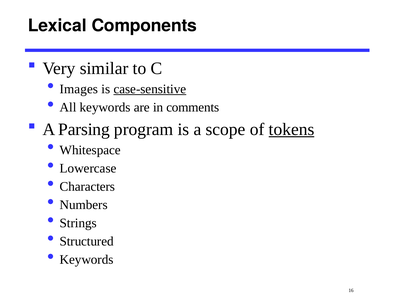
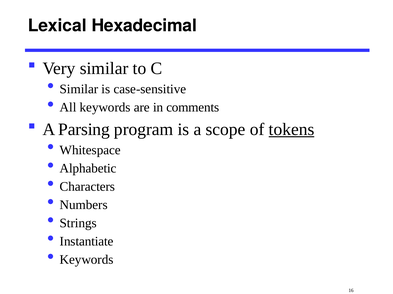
Components: Components -> Hexadecimal (144, 26)
Images: Images -> Similar (79, 89)
case-sensitive underline: present -> none (150, 89)
Lowercase: Lowercase -> Alphabetic (88, 169)
Structured: Structured -> Instantiate (87, 242)
